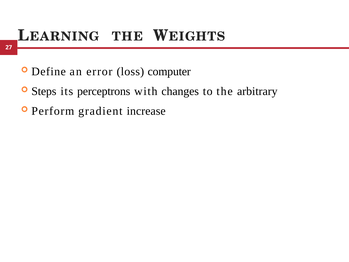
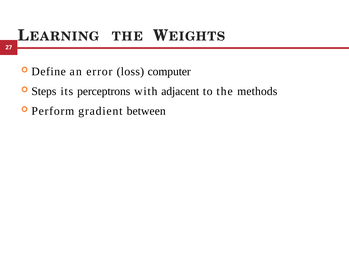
changes: changes -> adjacent (180, 91)
arbitrary: arbitrary -> methods (257, 91)
increase: increase -> between (146, 111)
